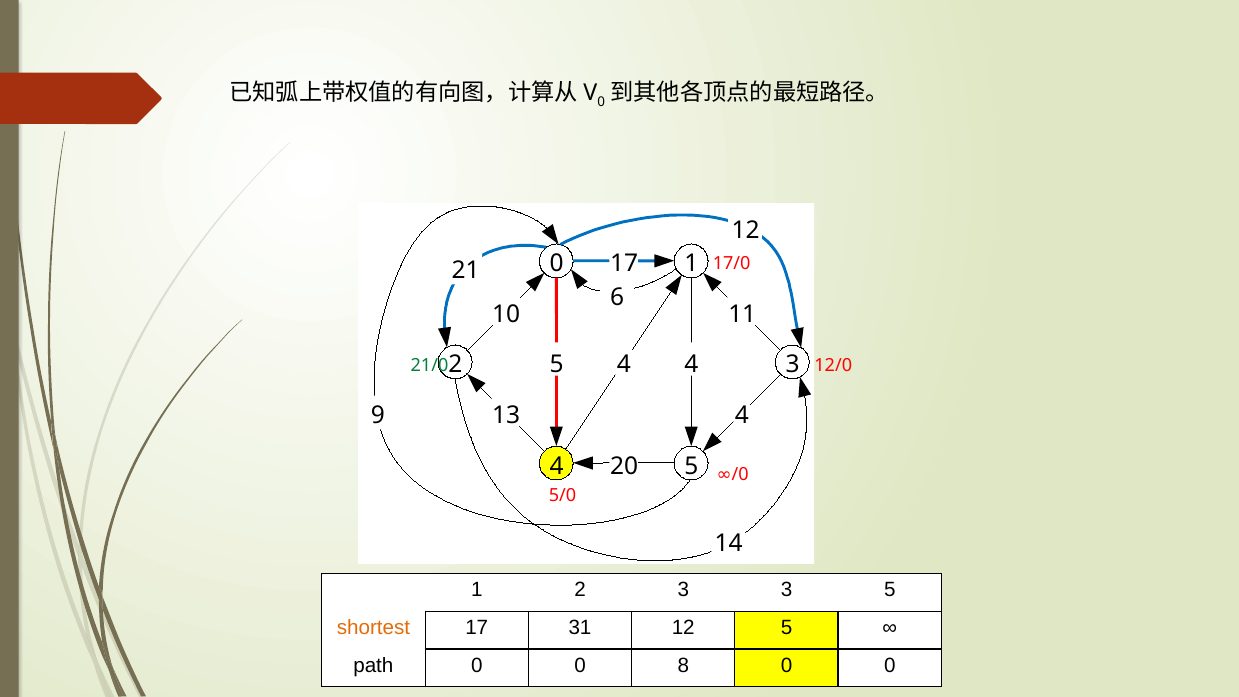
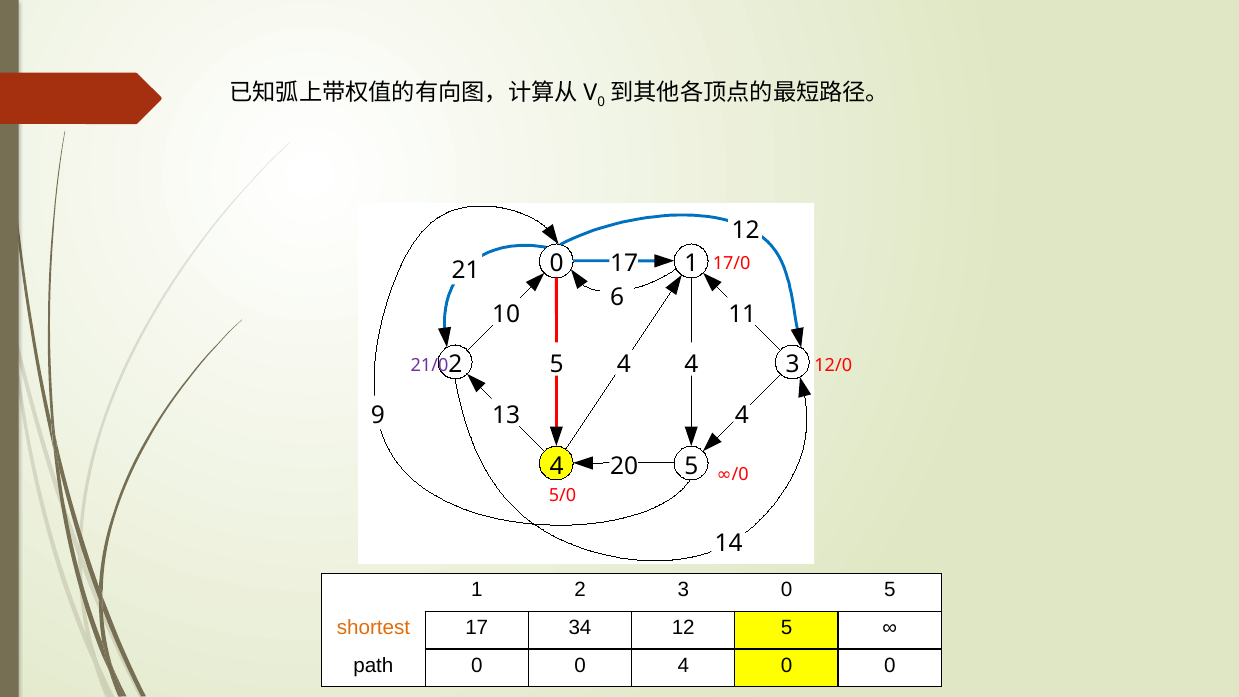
21/0 colour: green -> purple (429, 365)
3 3: 3 -> 0 (787, 590)
31: 31 -> 34 (580, 628)
0 8: 8 -> 4 (683, 665)
